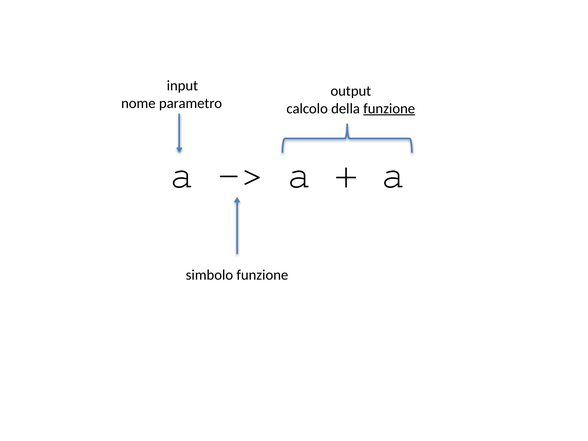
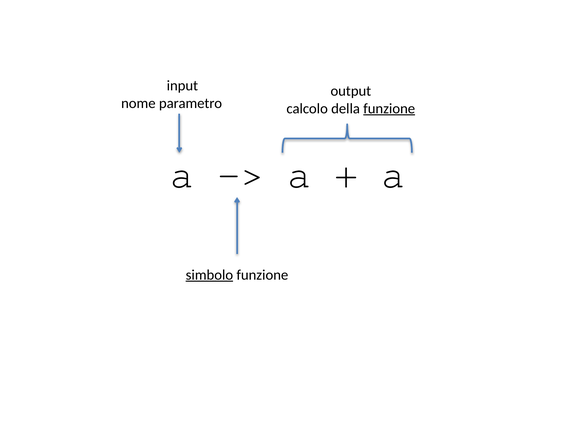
simbolo underline: none -> present (209, 275)
